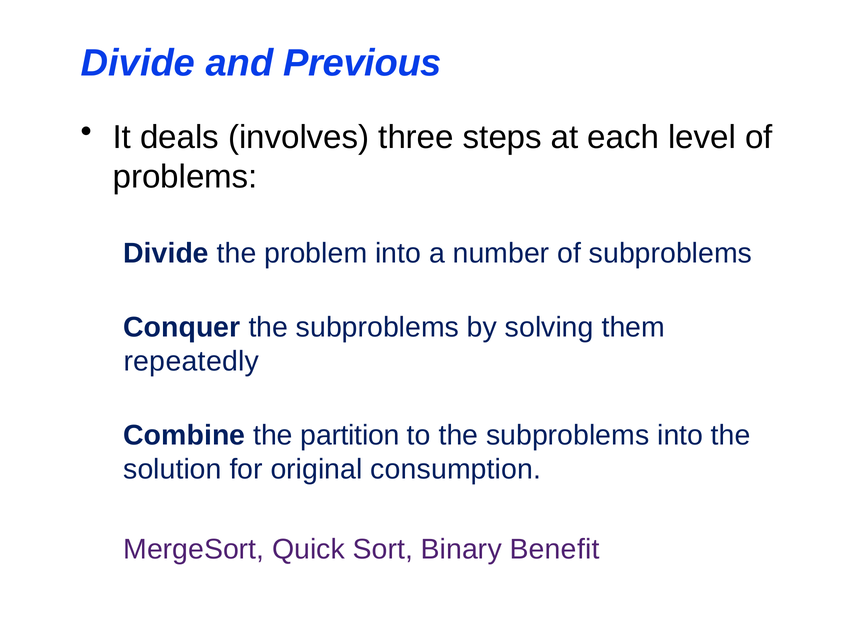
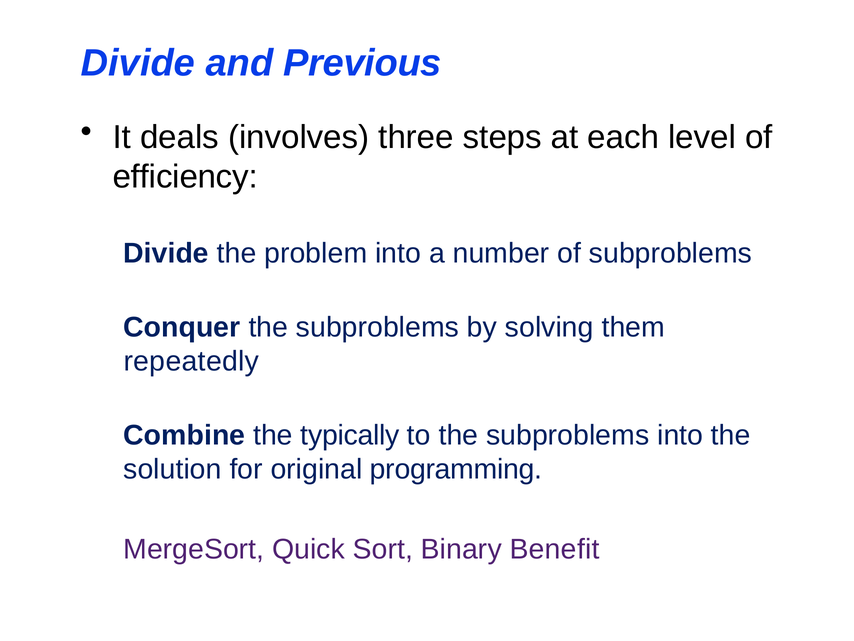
problems: problems -> efficiency (185, 177)
partition: partition -> typically (350, 435)
consumption: consumption -> programming (456, 470)
